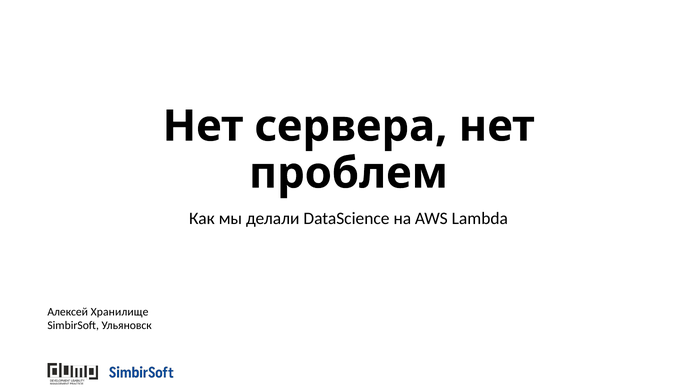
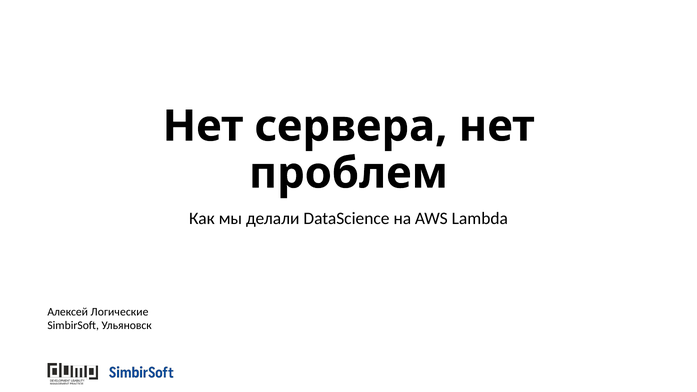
Хранилище: Хранилище -> Логические (120, 312)
